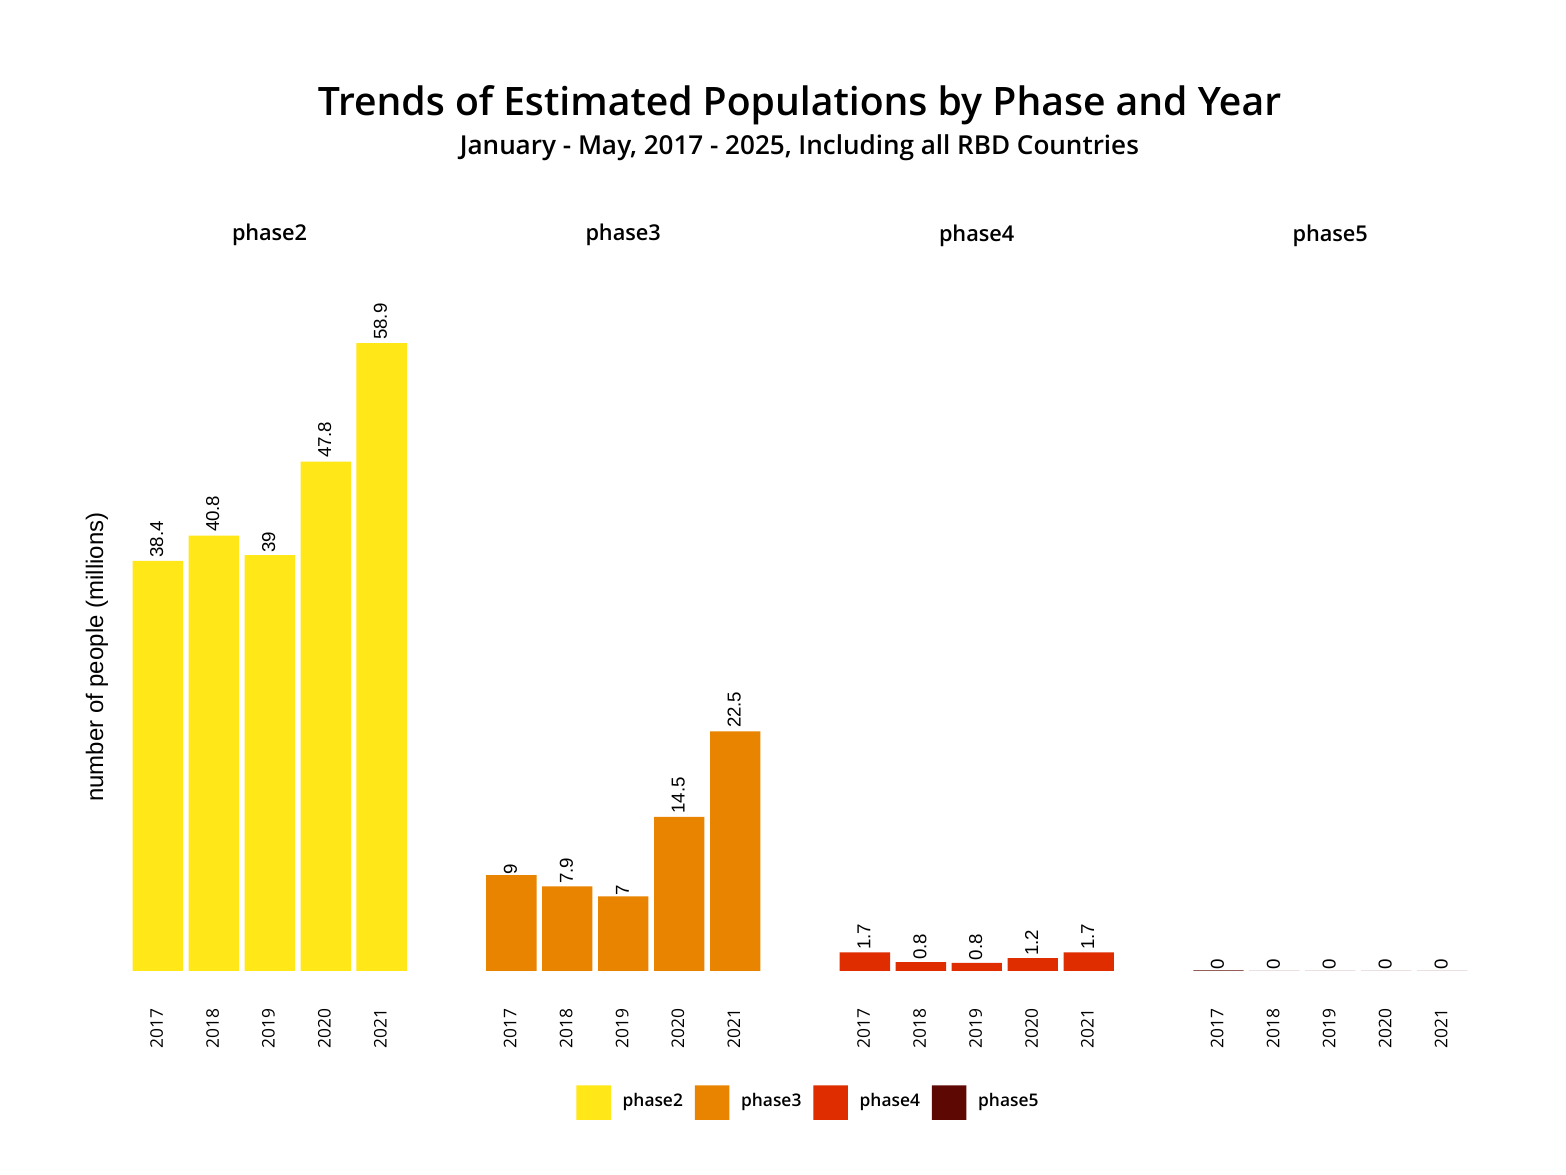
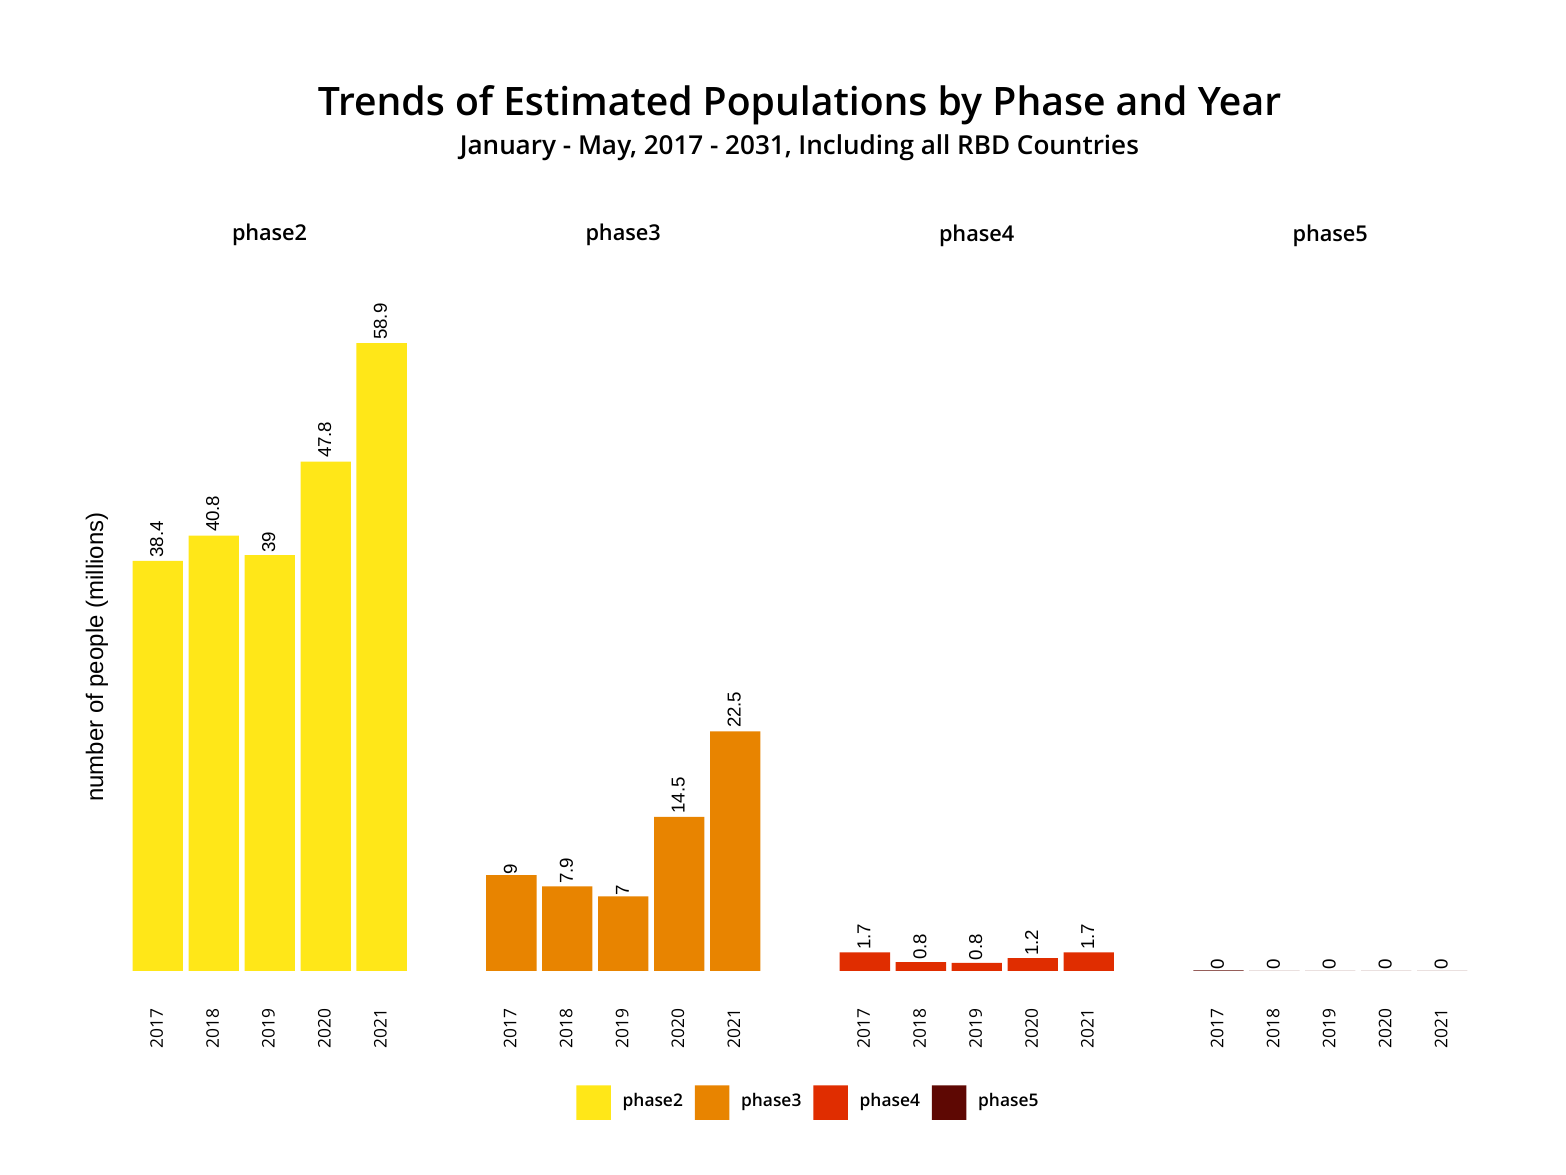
2025: 2025 -> 2031 (758, 146)
